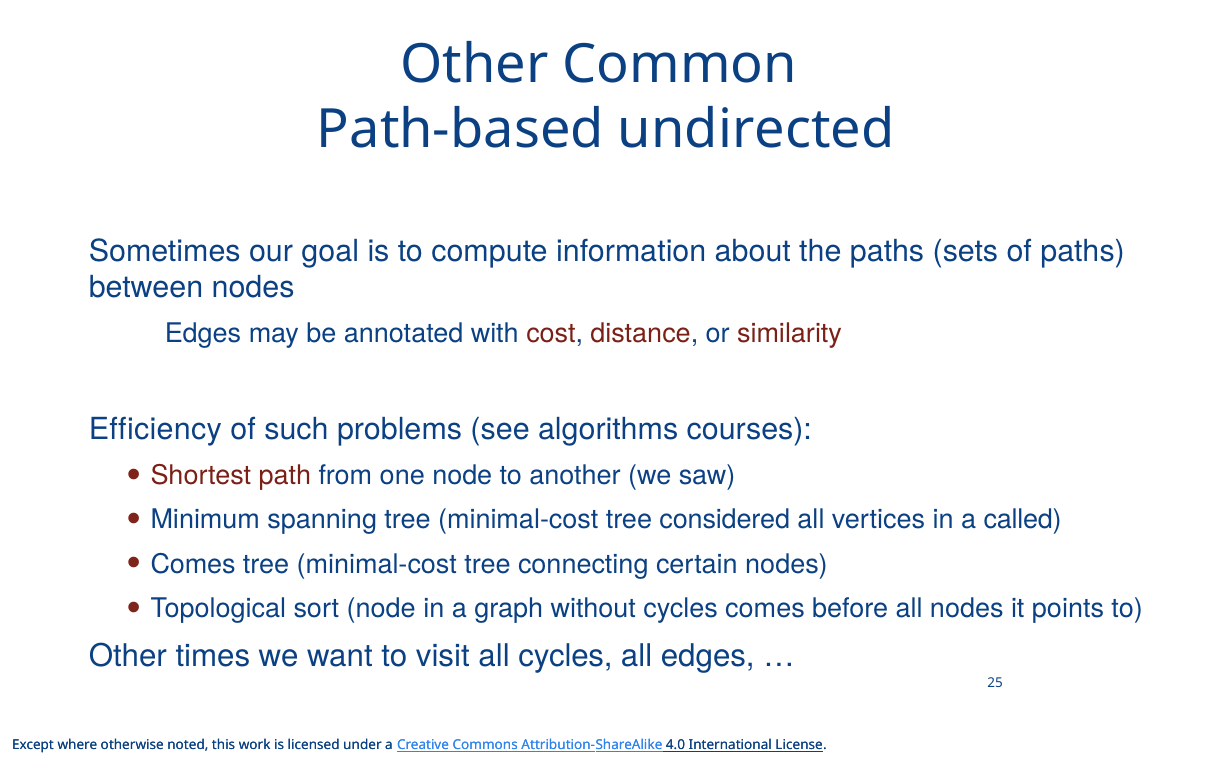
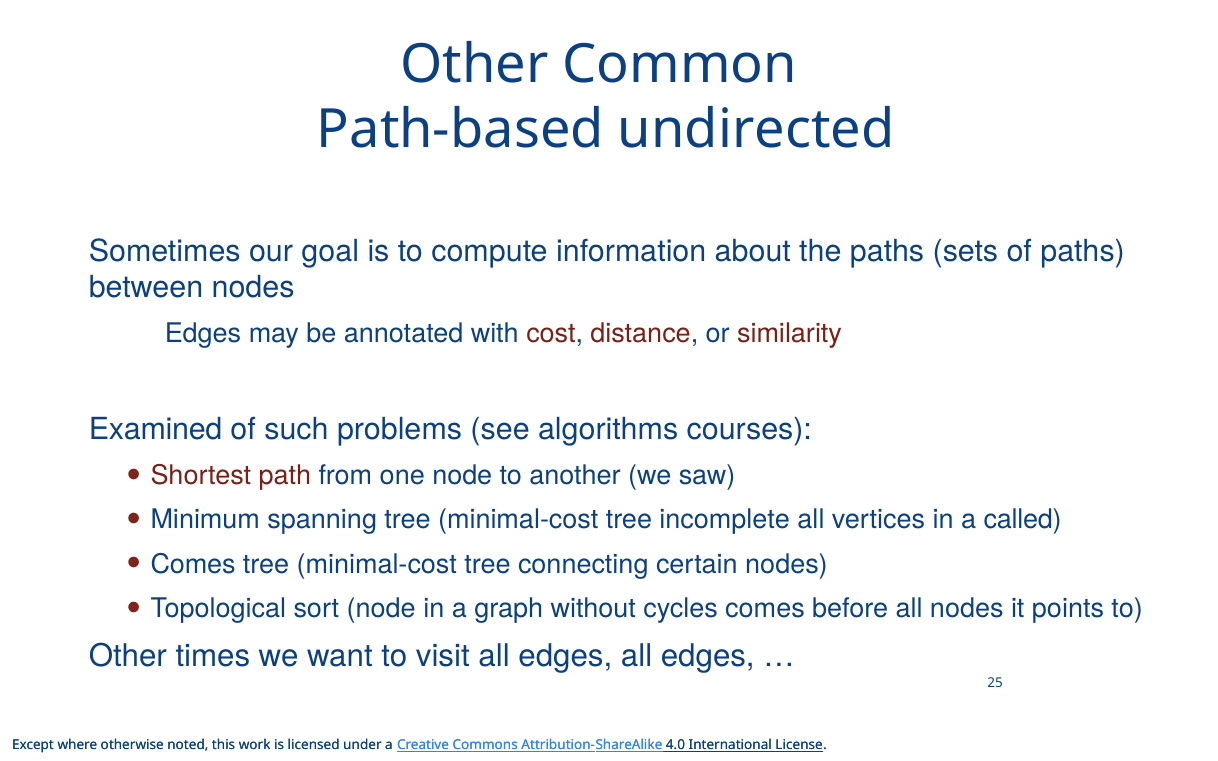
Efficiency: Efficiency -> Examined (156, 430)
considered: considered -> incomplete (725, 520)
visit all cycles: cycles -> edges (565, 656)
